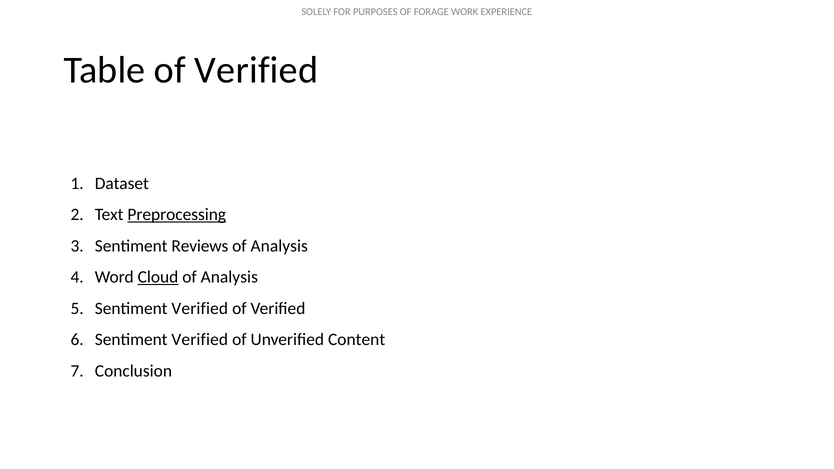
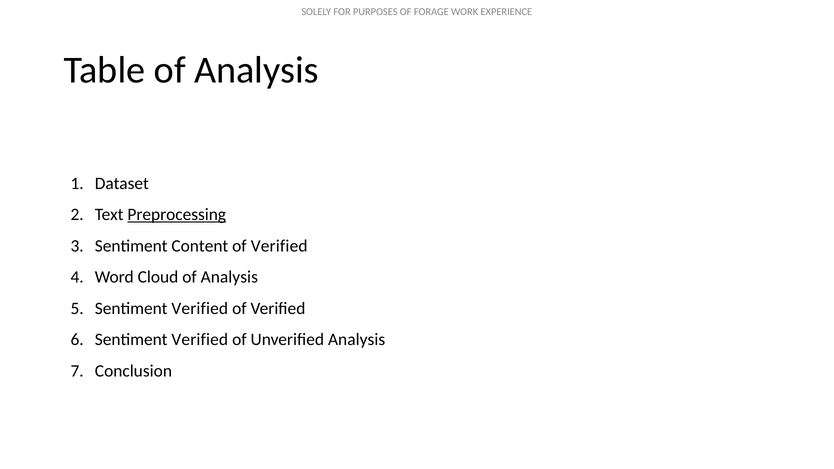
Table of Verified: Verified -> Analysis (257, 70)
Reviews: Reviews -> Content (200, 246)
Analysis: Analysis -> Verified (279, 246)
Cloud underline: present -> none (158, 277)
Unverified Content: Content -> Analysis (357, 340)
